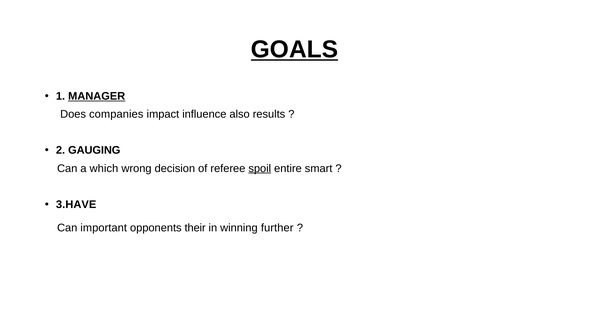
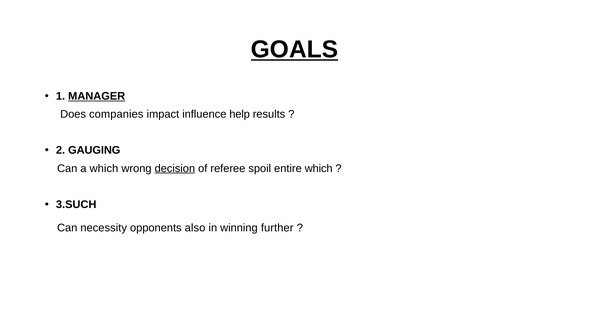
also: also -> help (240, 114)
decision underline: none -> present (175, 169)
spoil underline: present -> none (260, 169)
entire smart: smart -> which (319, 169)
3.HAVE: 3.HAVE -> 3.SUCH (76, 205)
important: important -> necessity (104, 228)
their: their -> also (195, 228)
